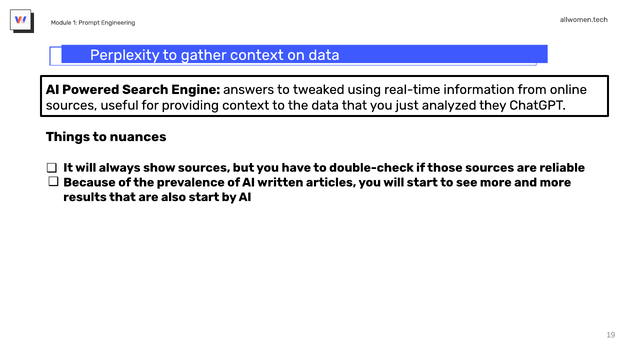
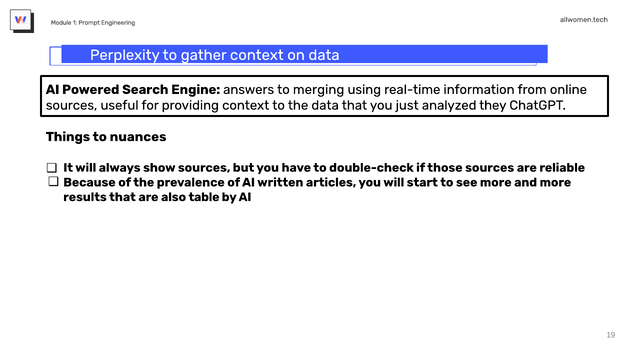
tweaked: tweaked -> merging (319, 90)
also start: start -> table (204, 197)
